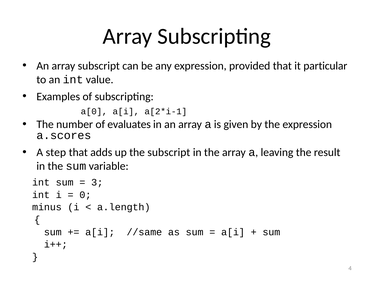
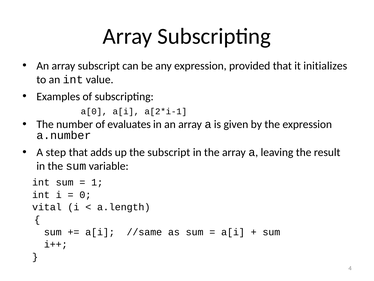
particular: particular -> initializes (325, 66)
a.scores: a.scores -> a.number (64, 135)
3: 3 -> 1 (97, 182)
minus: minus -> vital (47, 207)
